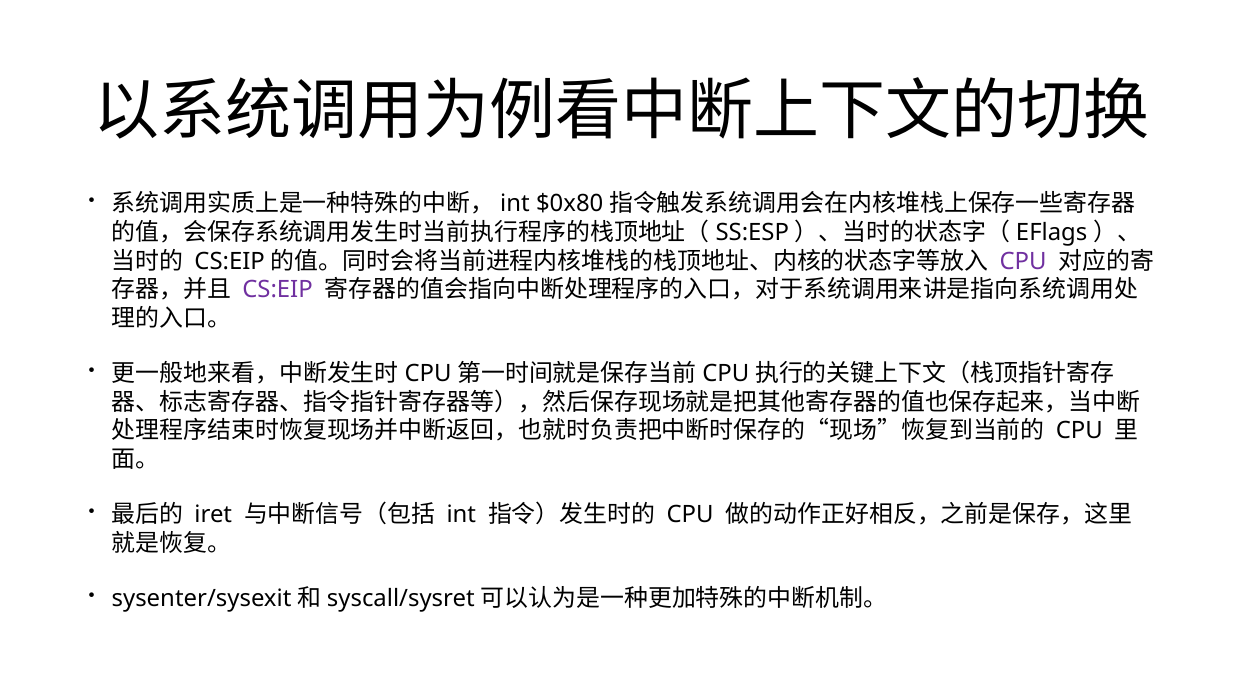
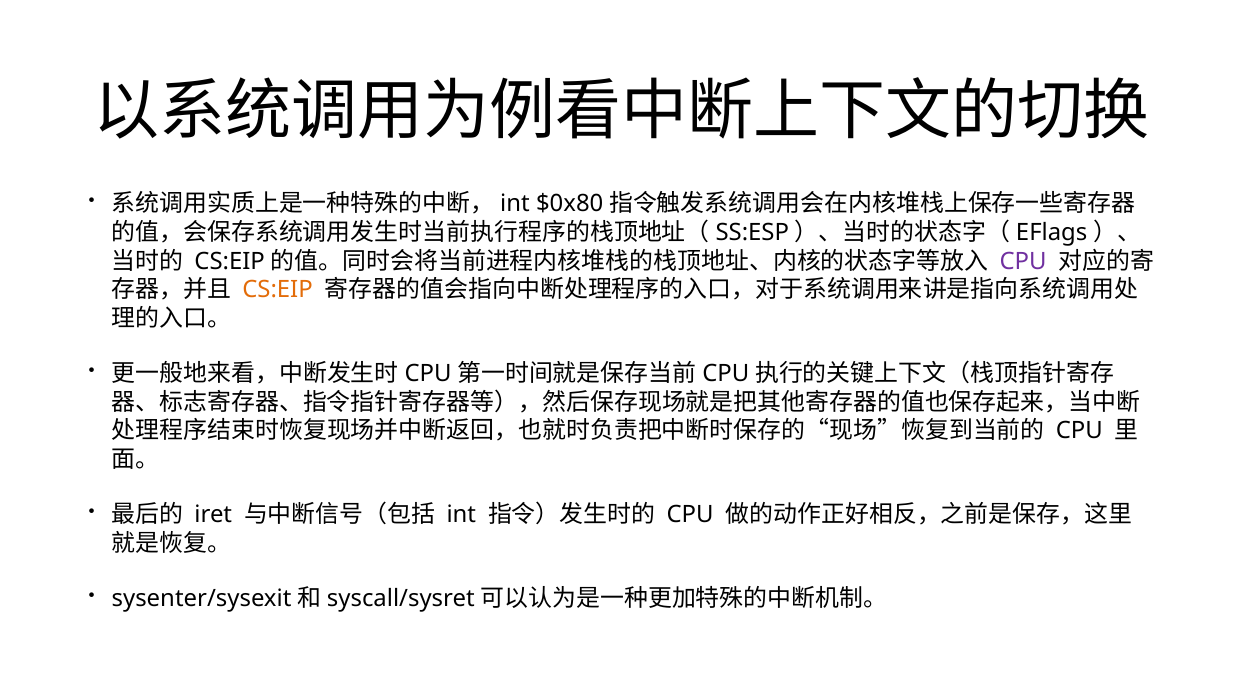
CS:EIP colour: purple -> orange (278, 290)
